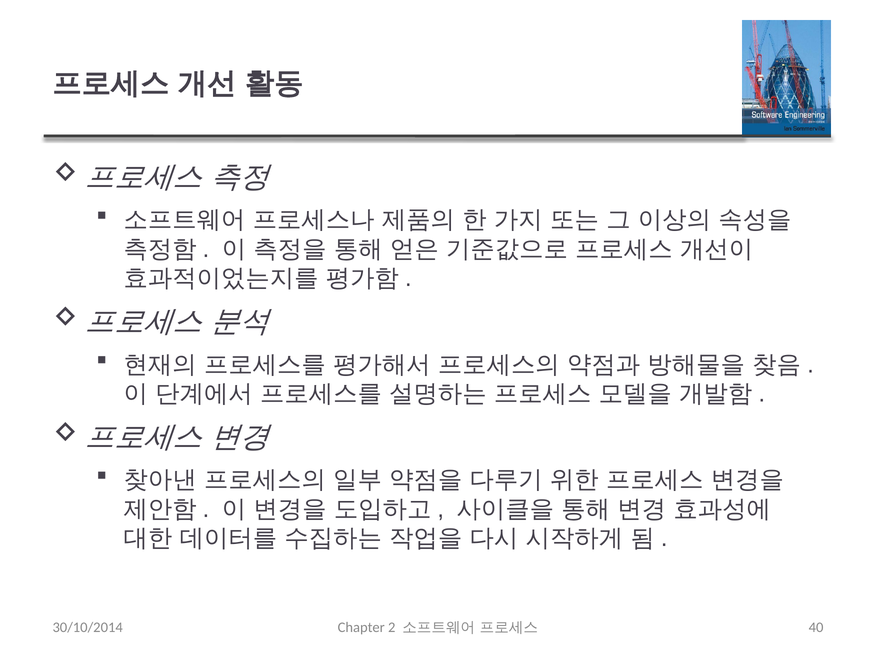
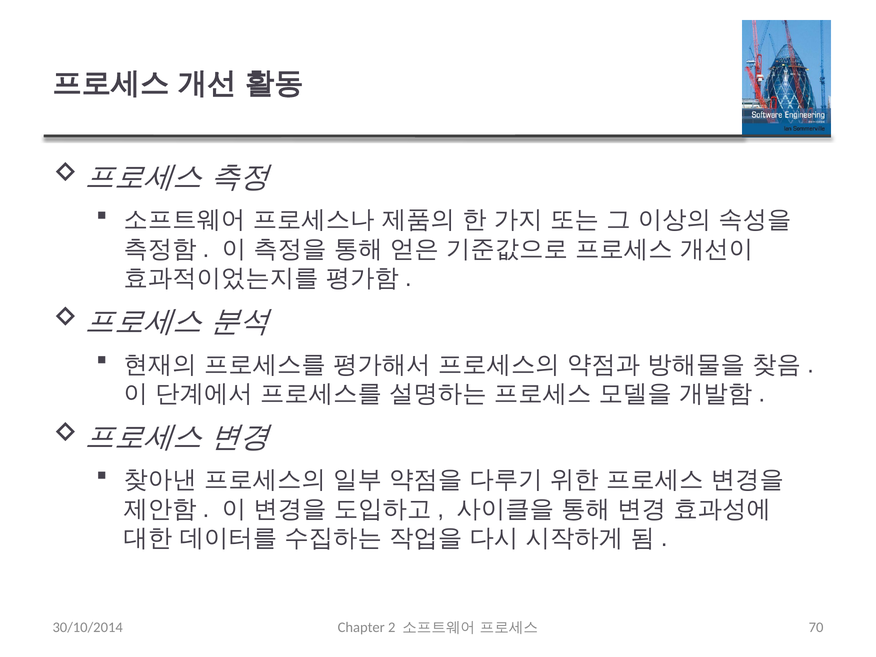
40: 40 -> 70 (816, 627)
